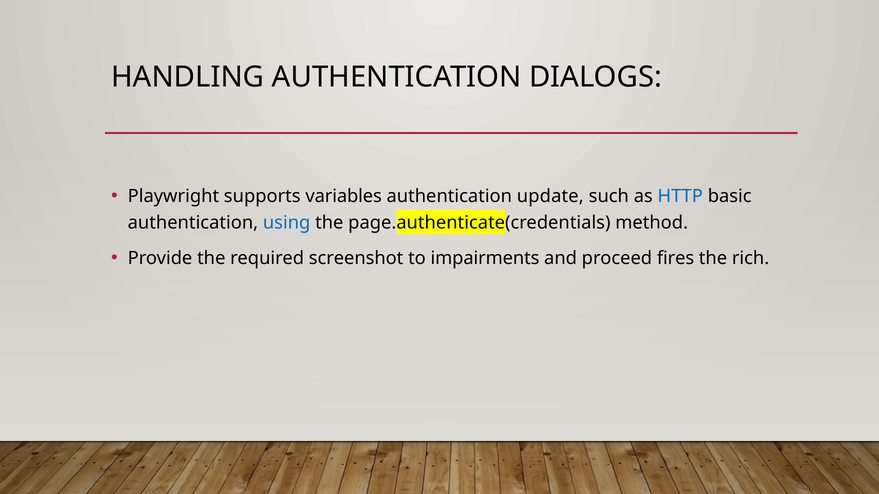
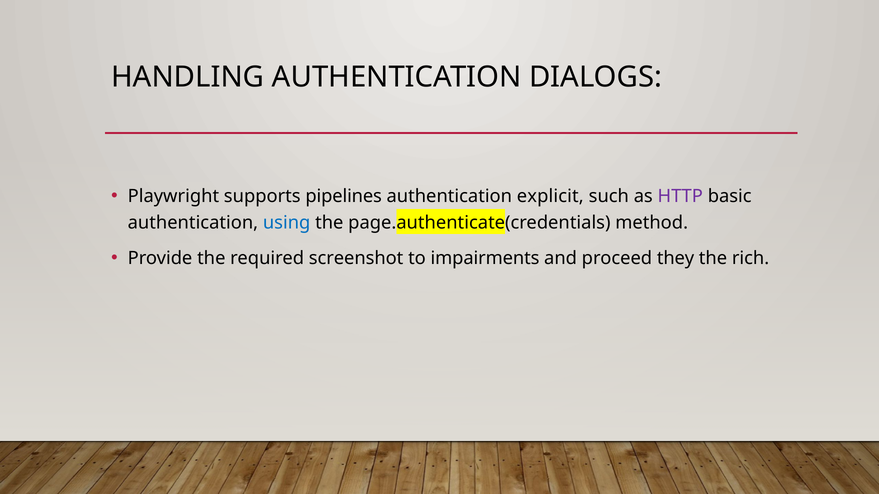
variables: variables -> pipelines (344, 196)
update: update -> explicit (550, 196)
HTTP colour: blue -> purple (680, 196)
fires: fires -> they (676, 258)
